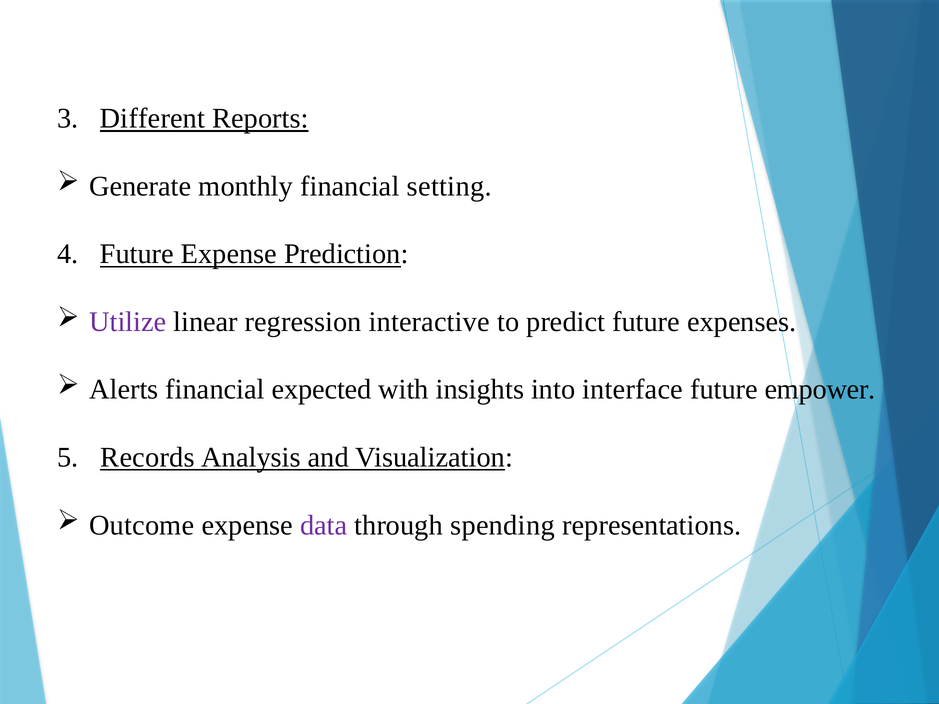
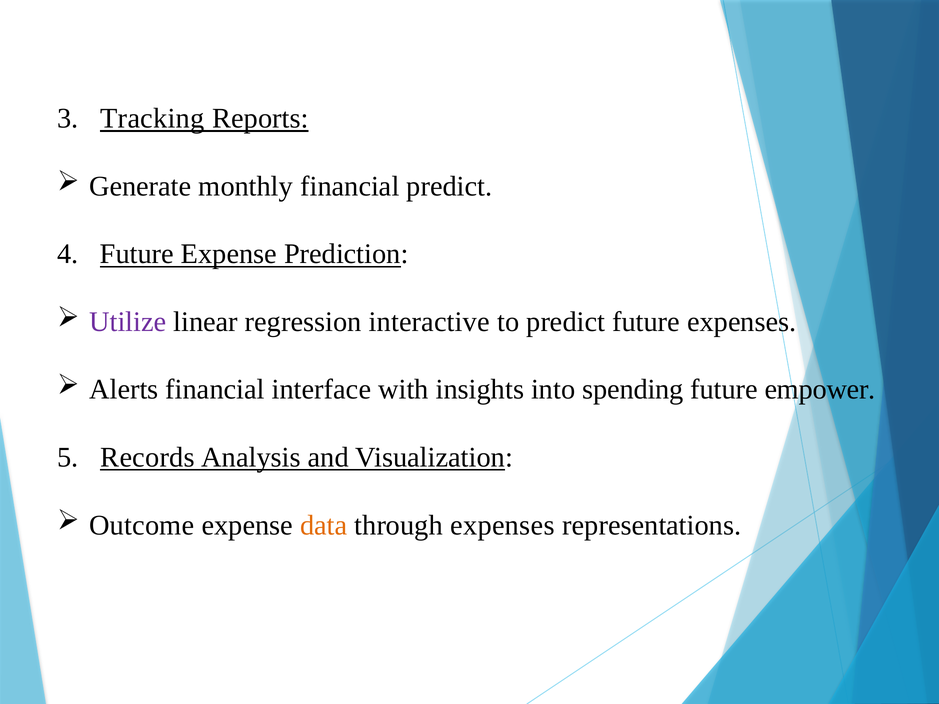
Different: Different -> Tracking (152, 118)
financial setting: setting -> predict (449, 186)
expected: expected -> interface (321, 390)
interface: interface -> spending (633, 390)
data colour: purple -> orange (324, 525)
through spending: spending -> expenses (502, 525)
